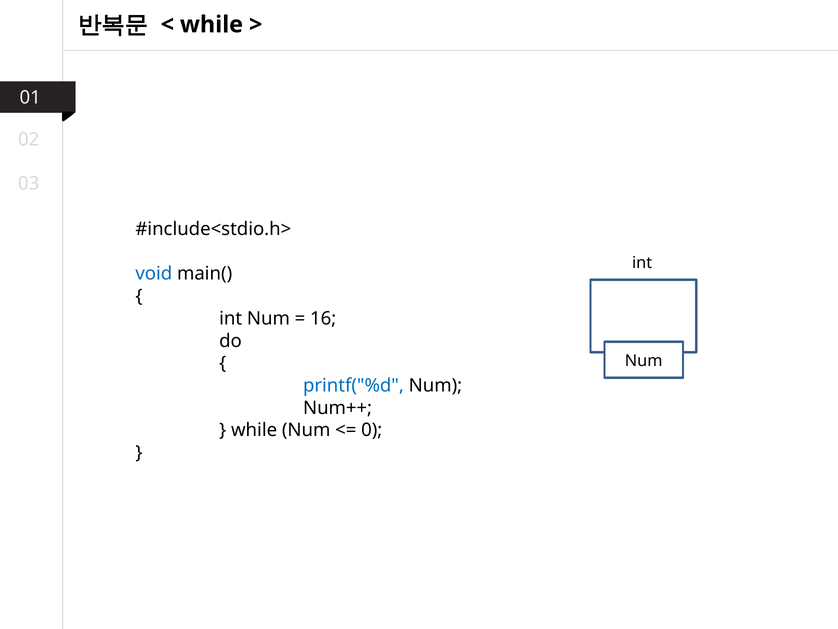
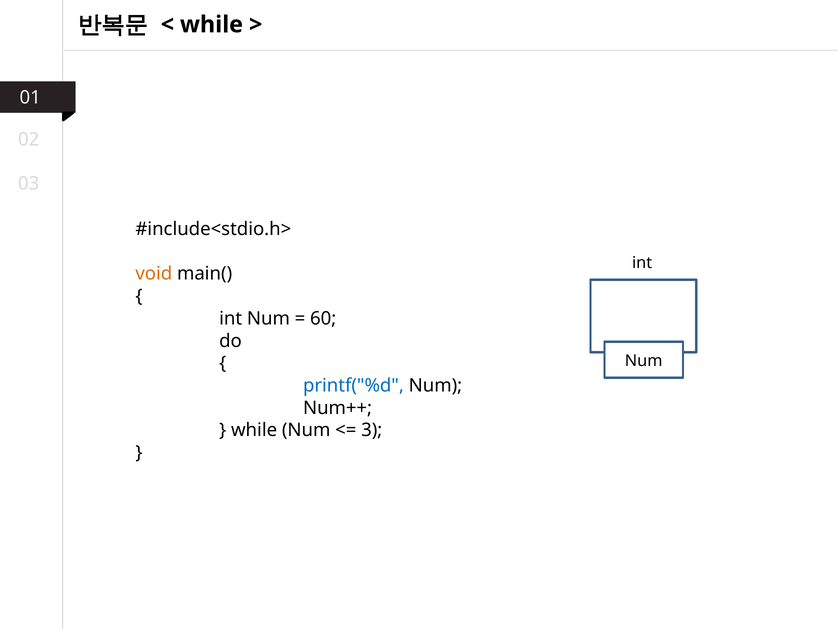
void colour: blue -> orange (154, 274)
16: 16 -> 60 (323, 318)
0: 0 -> 3 (372, 430)
